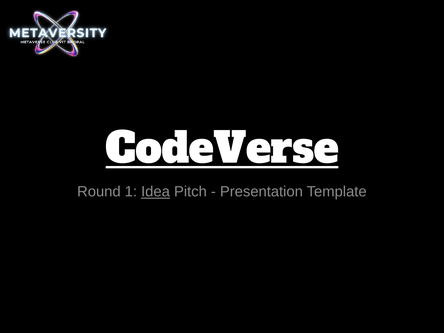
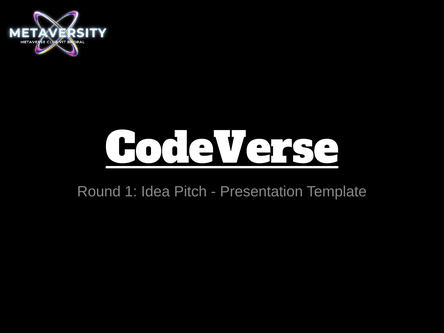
Idea underline: present -> none (156, 192)
